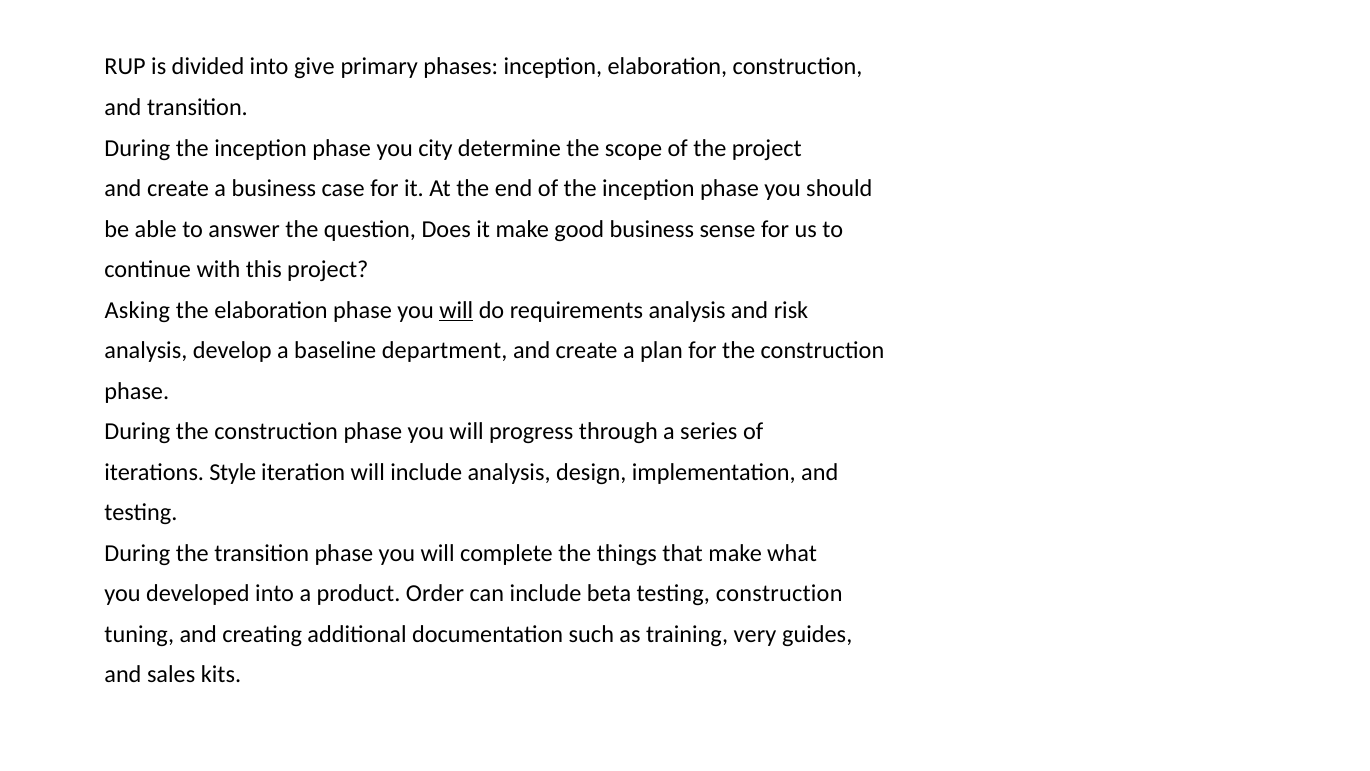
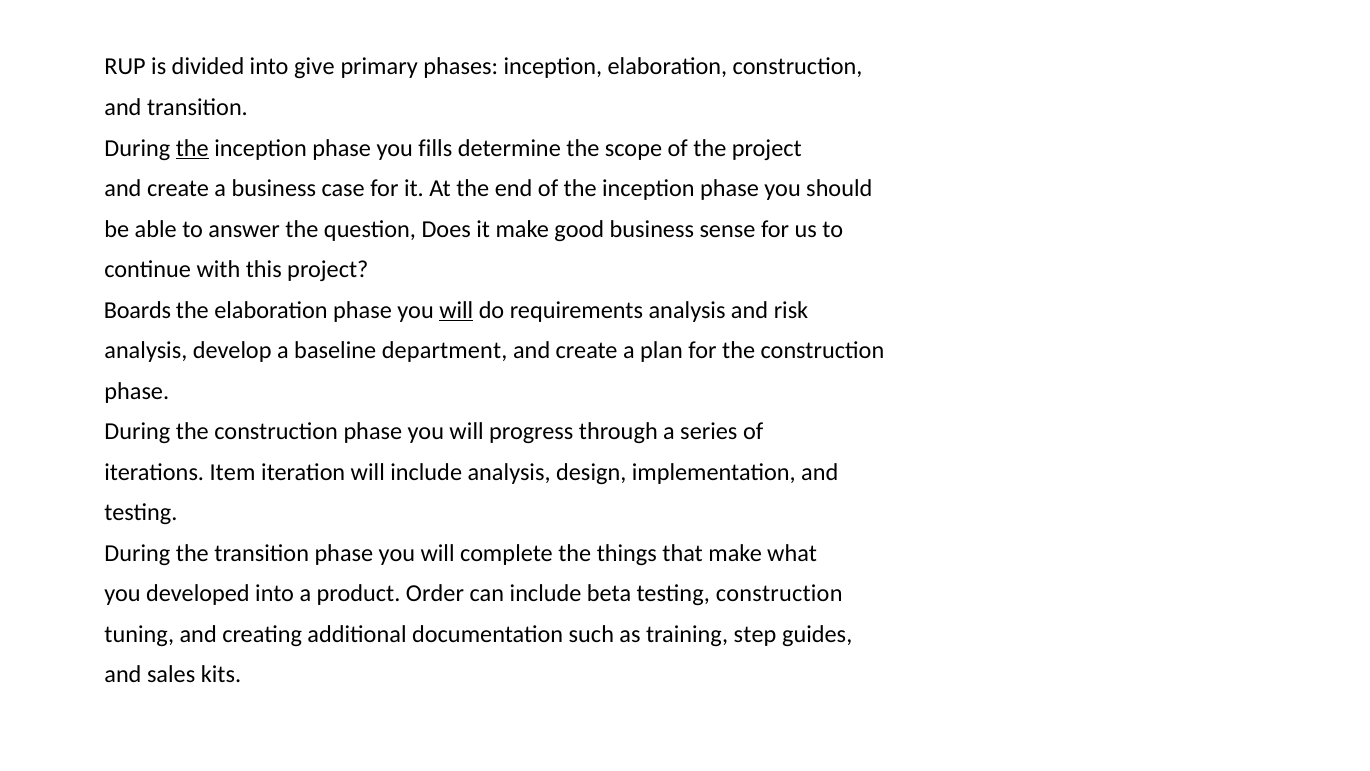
the underline: none -> present (192, 148)
city: city -> fills (435, 148)
Asking: Asking -> Boards (137, 310)
Style: Style -> Item (233, 472)
very: very -> step (755, 634)
